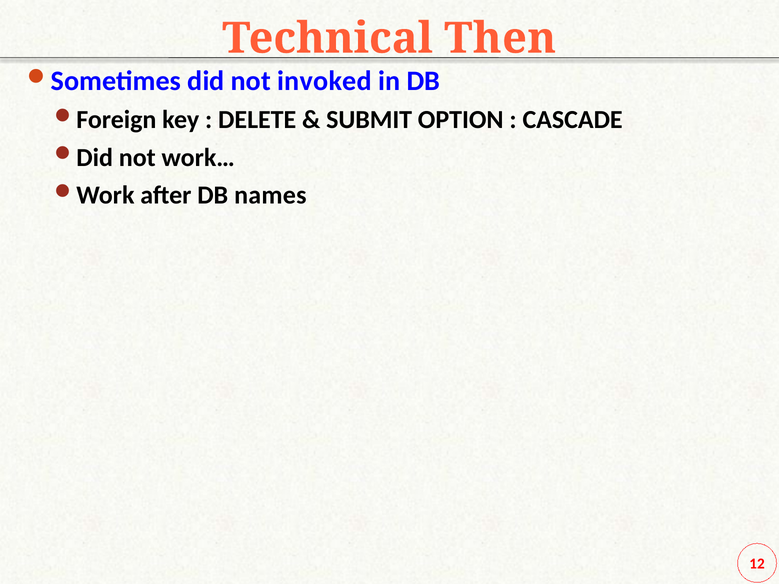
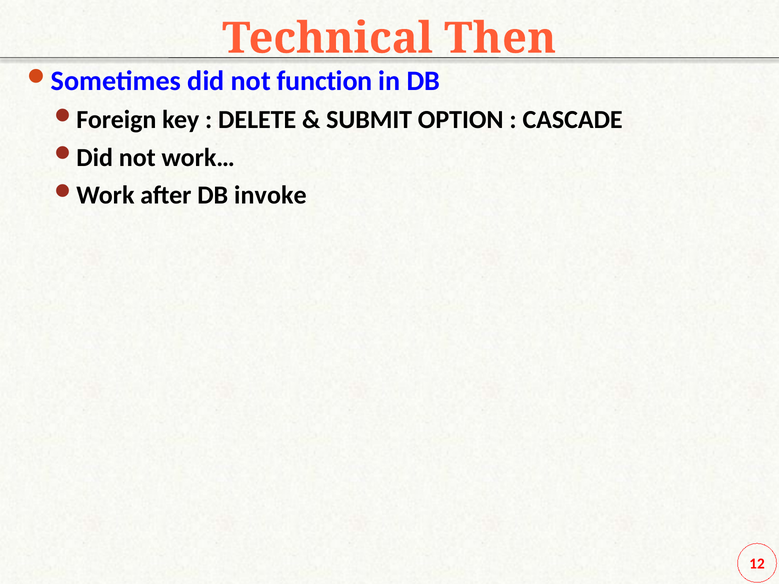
invoked: invoked -> function (325, 81)
names: names -> invoke (270, 195)
